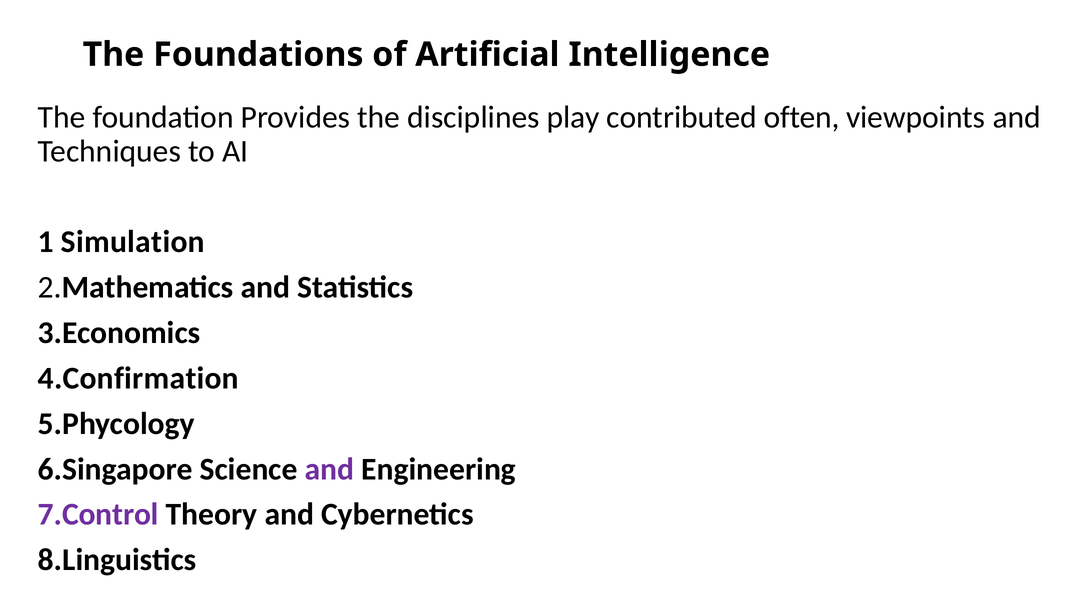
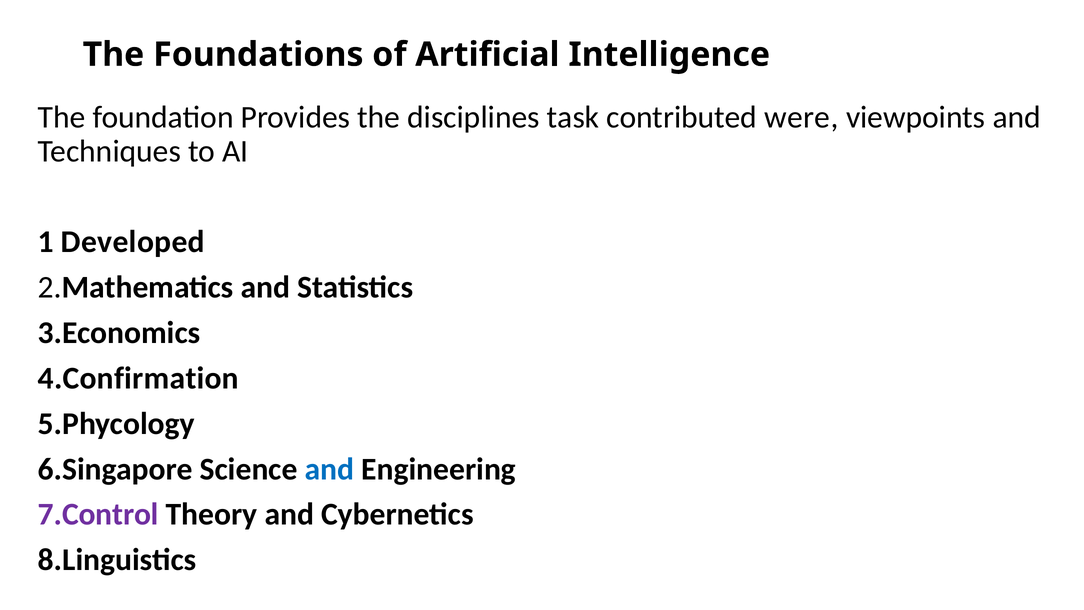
play: play -> task (573, 117)
often: often -> were (801, 117)
Simulation: Simulation -> Developed (133, 242)
and colour: purple -> blue (329, 469)
